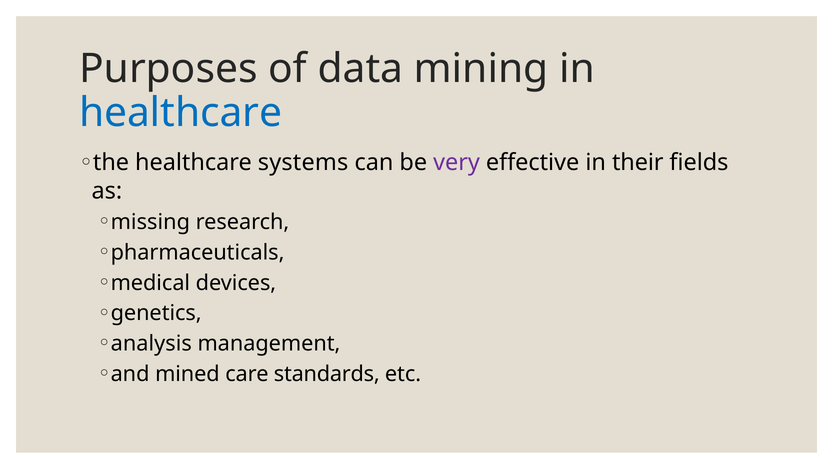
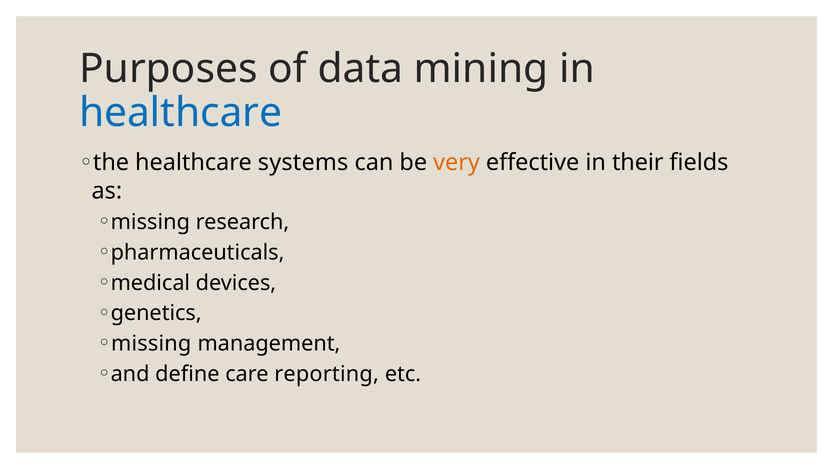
very colour: purple -> orange (457, 163)
analysis: analysis -> missing (151, 343)
mined: mined -> define (187, 374)
standards: standards -> reporting (327, 374)
